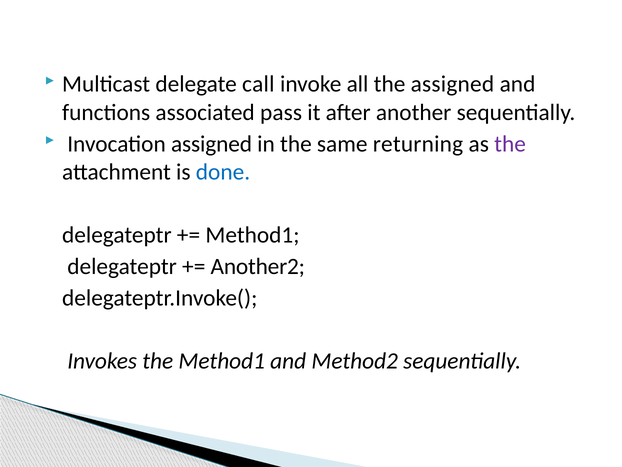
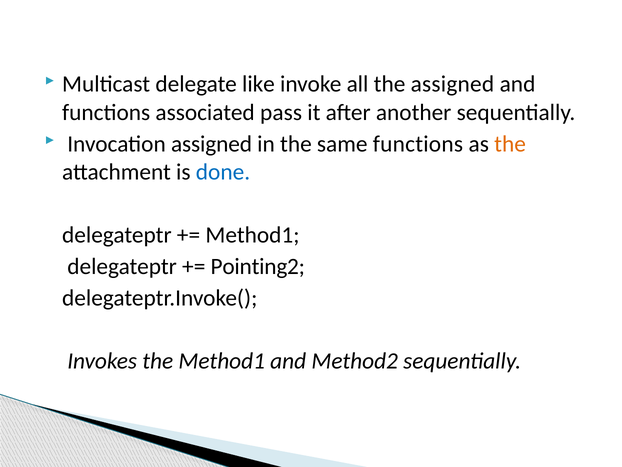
call: call -> like (258, 84)
same returning: returning -> functions (418, 144)
the colour: purple -> orange (510, 144)
Another2: Another2 -> Pointing2 (258, 266)
